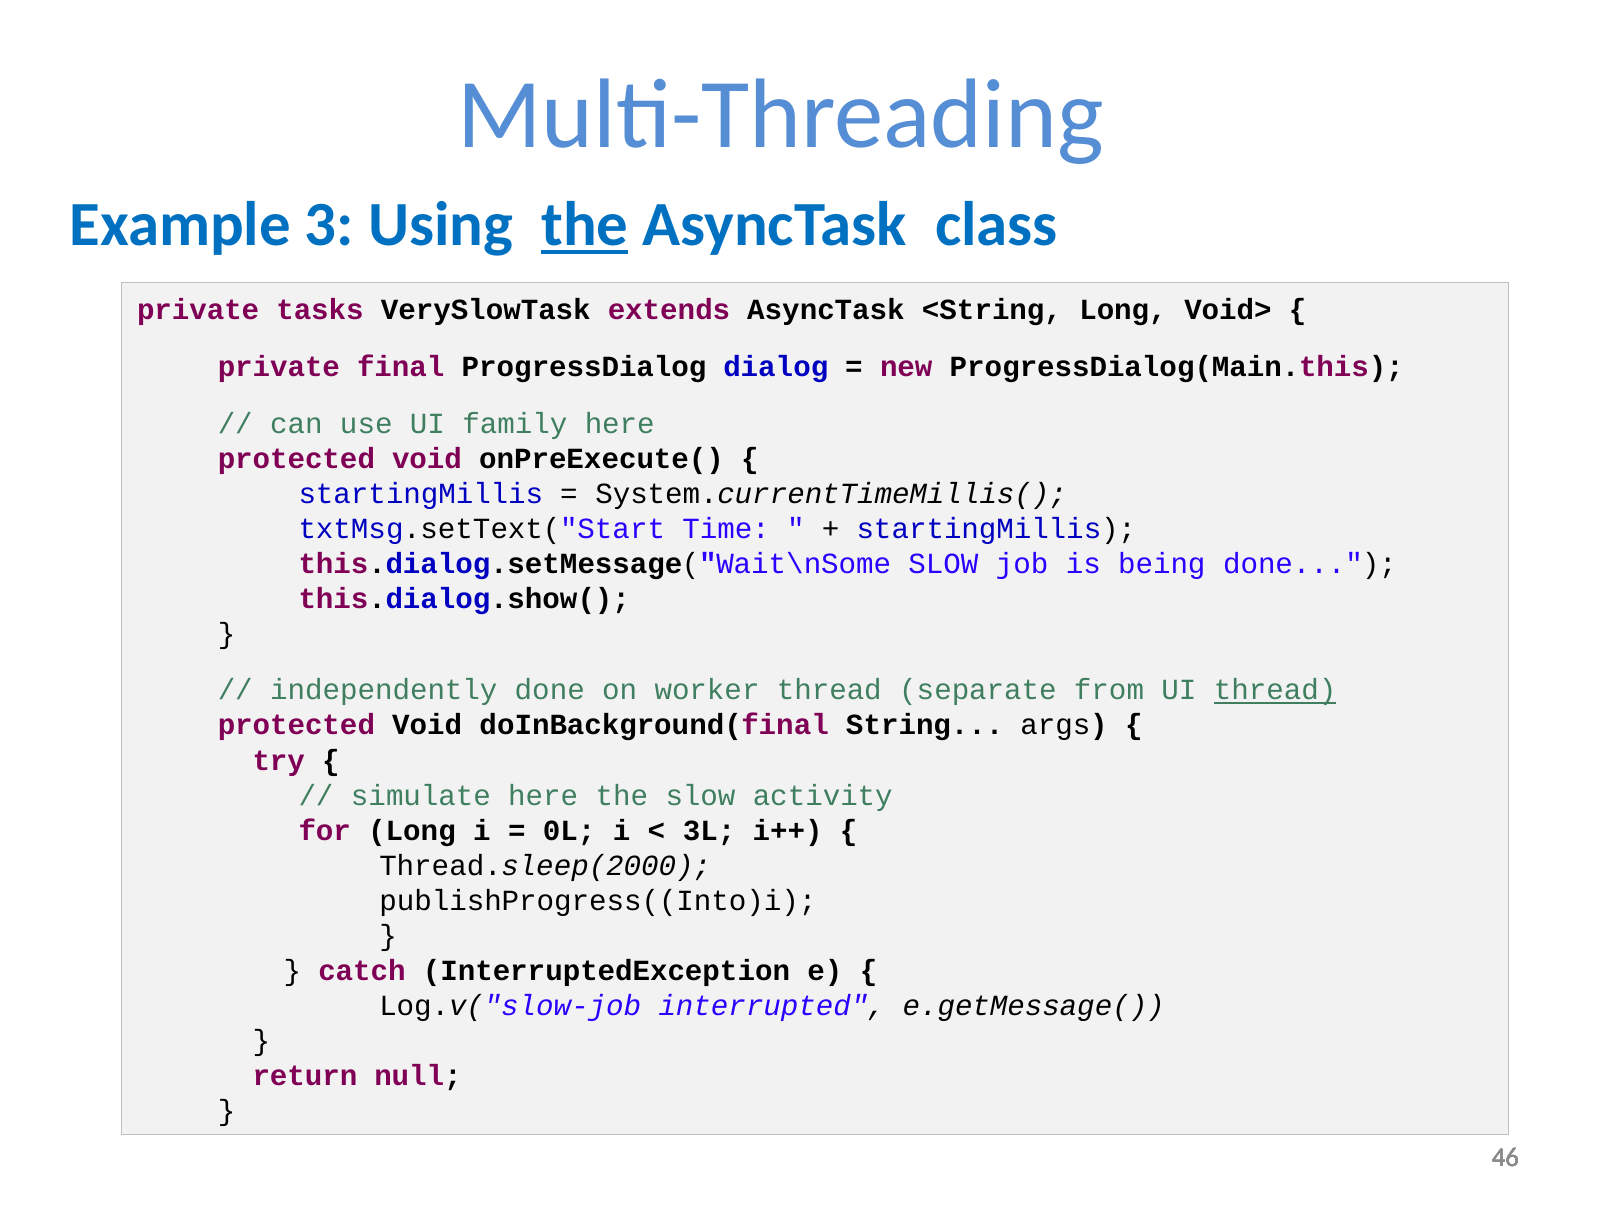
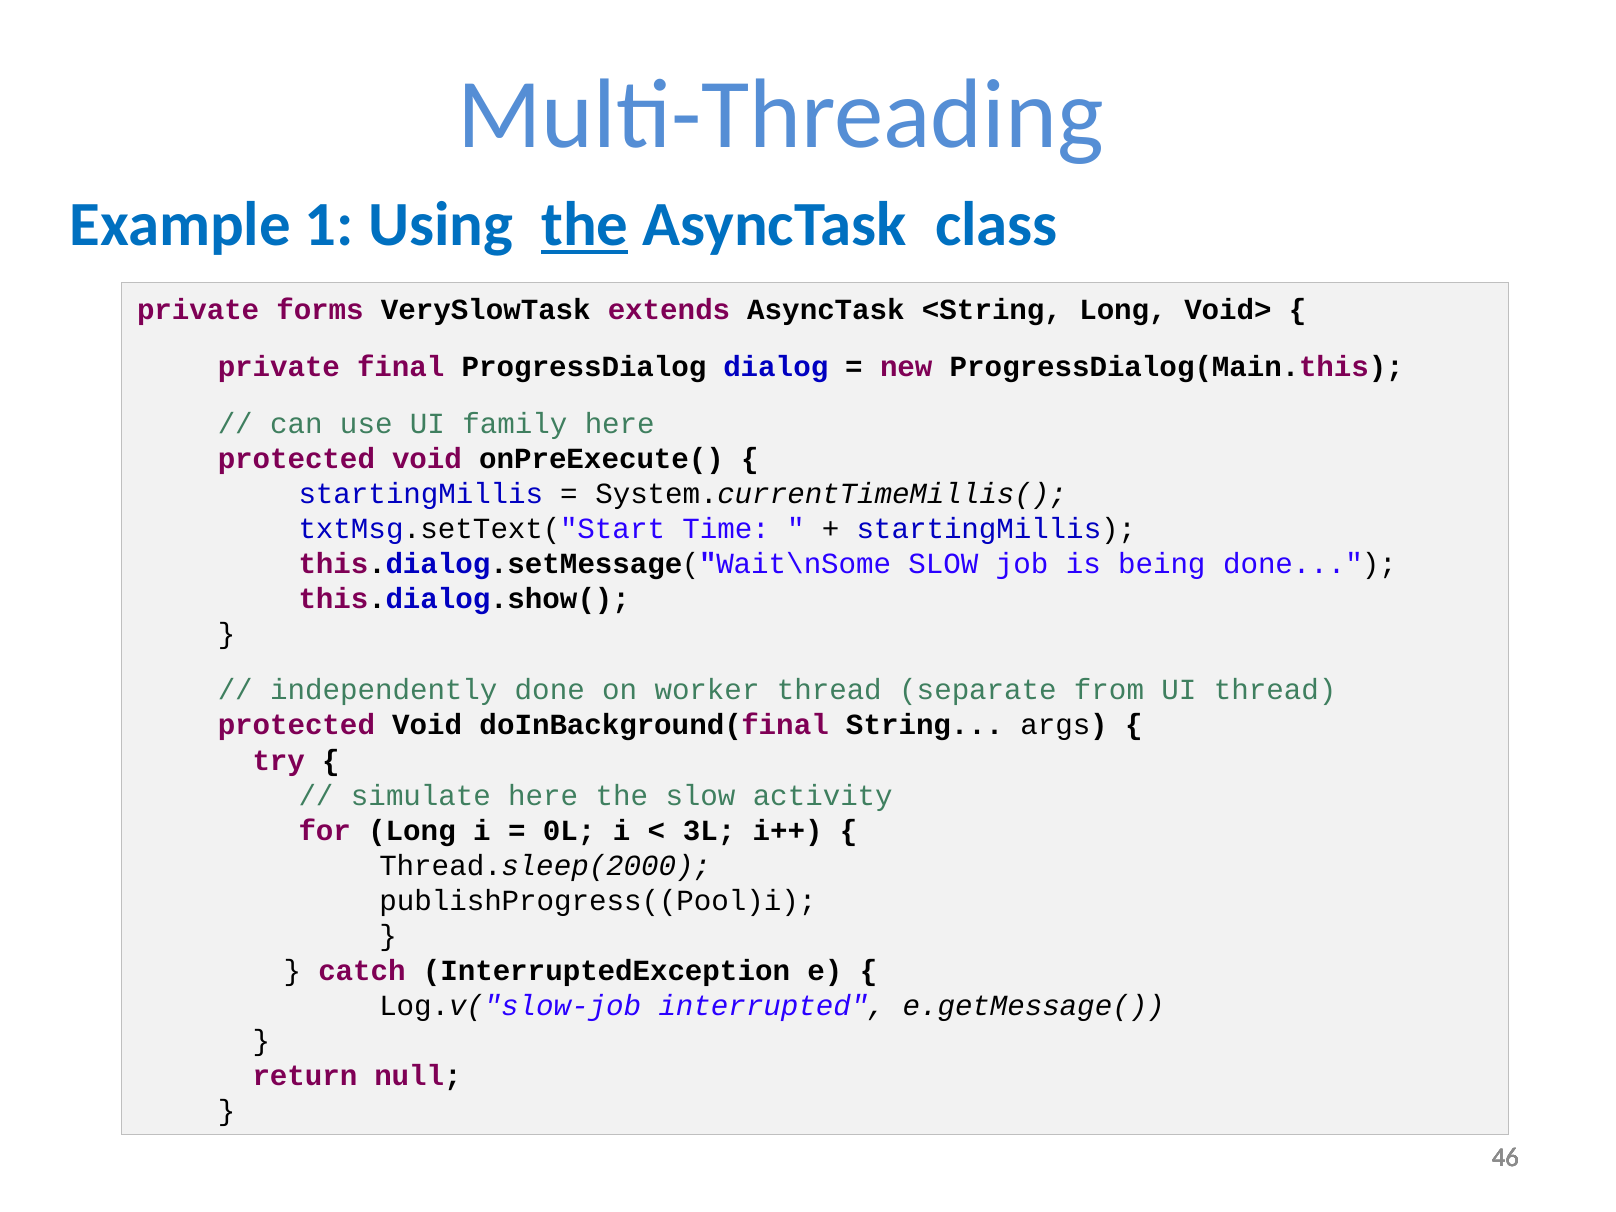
3: 3 -> 1 (329, 225)
tasks: tasks -> forms (320, 310)
thread underline: present -> none (1275, 690)
publishProgress((Into)i: publishProgress((Into)i -> publishProgress((Pool)i (598, 901)
